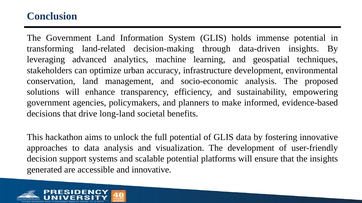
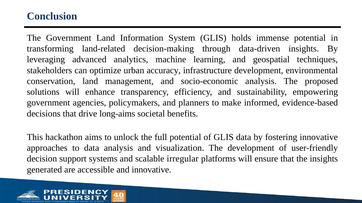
long-land: long-land -> long-aims (117, 114)
scalable potential: potential -> irregular (183, 159)
